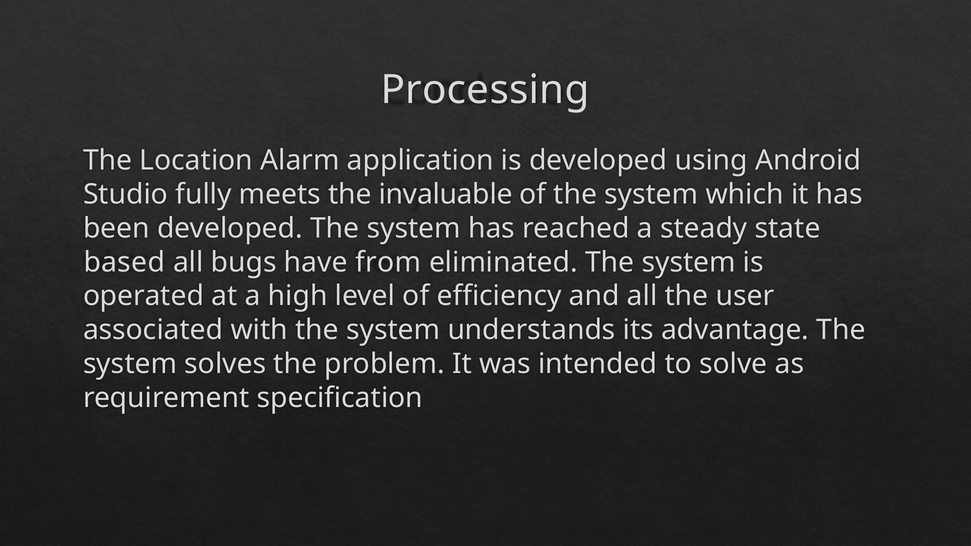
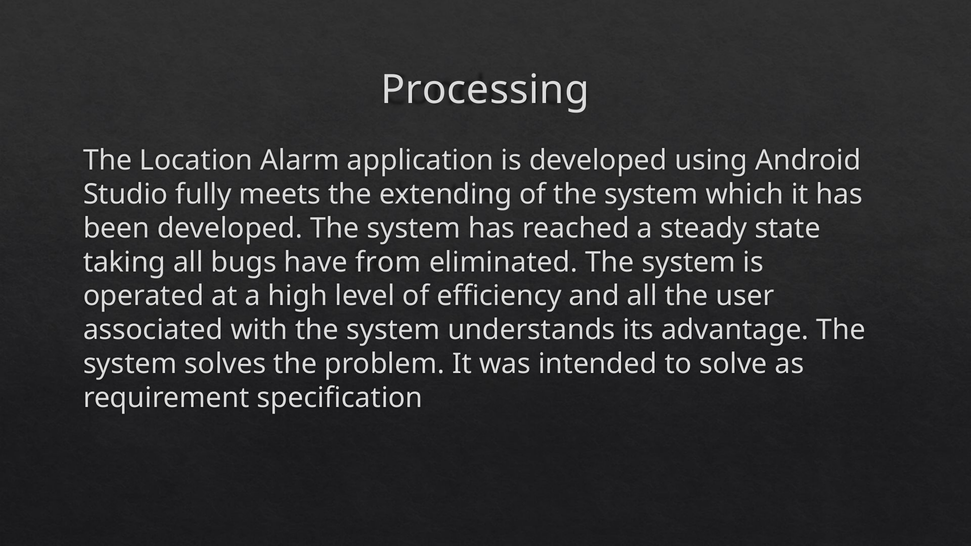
invaluable: invaluable -> extending (446, 194)
based: based -> taking (124, 262)
